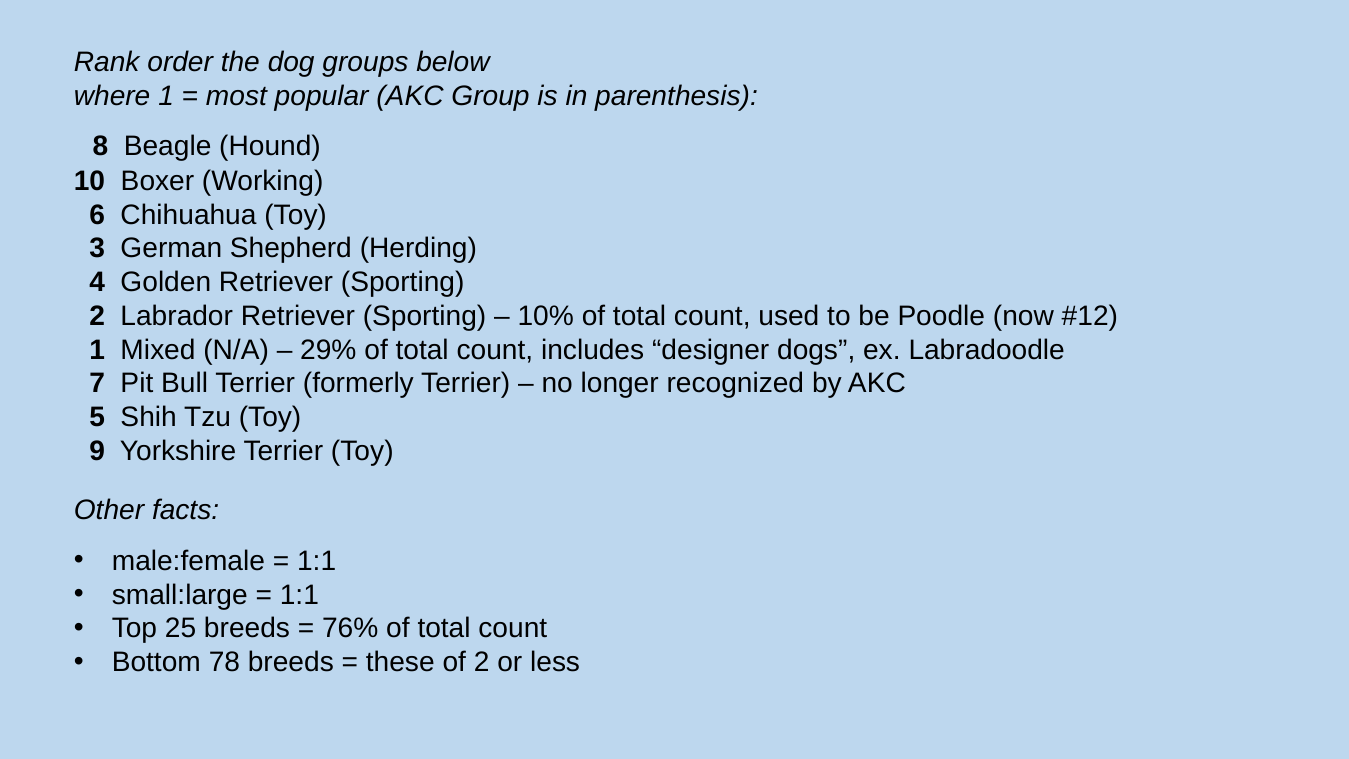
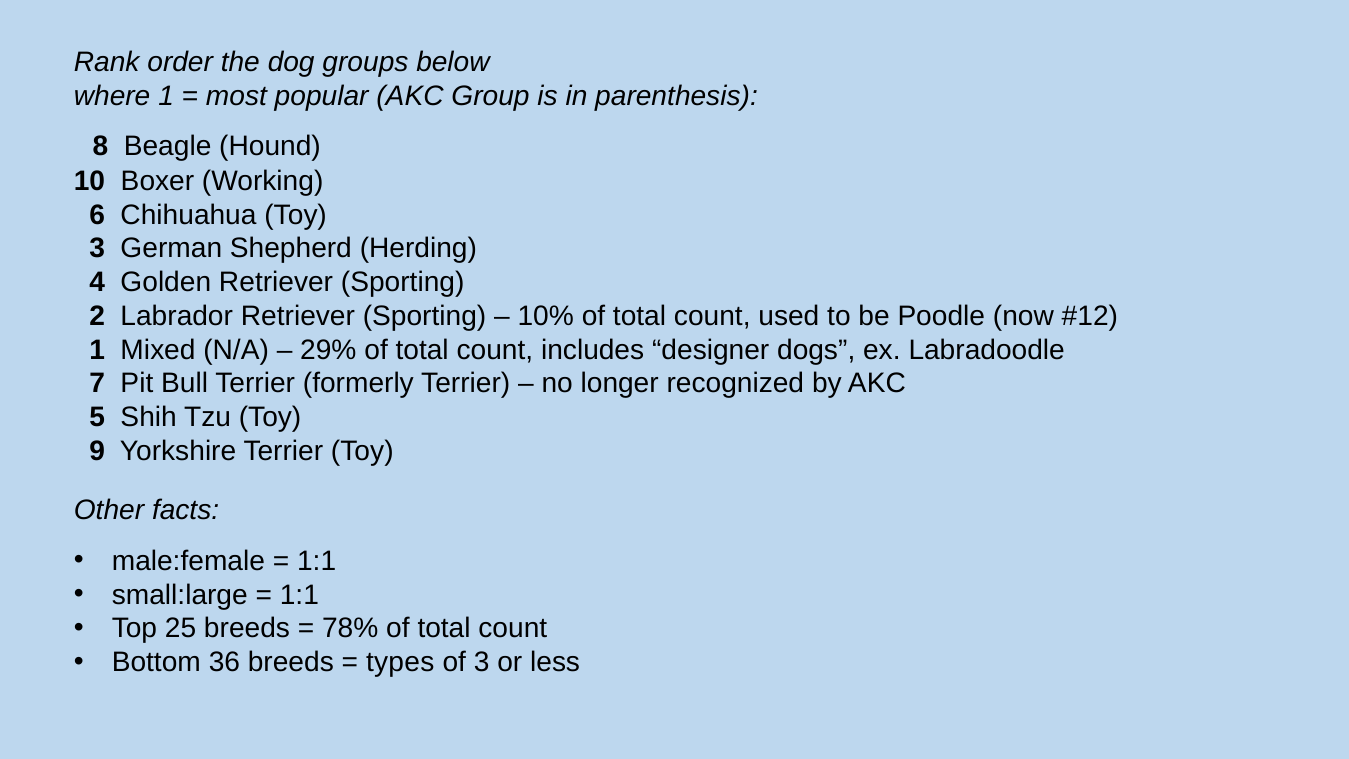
76%: 76% -> 78% (350, 628)
78: 78 -> 36 (224, 662)
these: these -> types (400, 662)
of 2: 2 -> 3 (482, 662)
